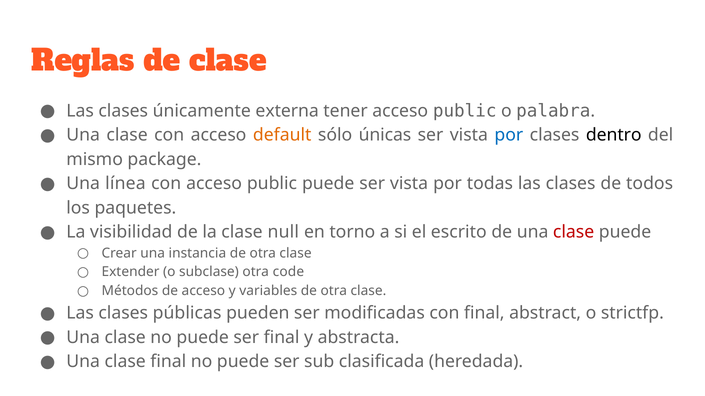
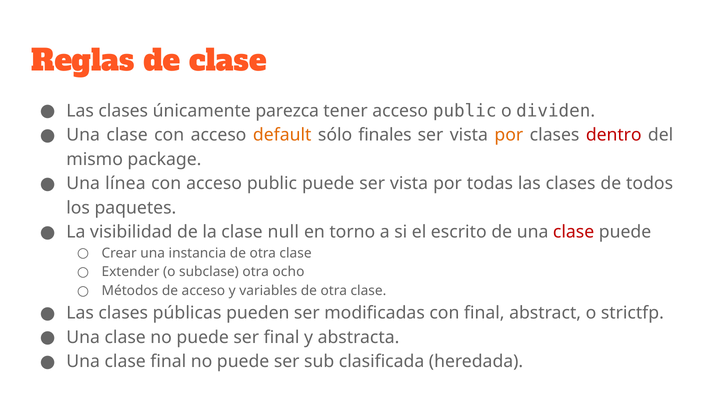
externa: externa -> parezca (287, 111)
palabra: palabra -> dividen (553, 111)
únicas: únicas -> finales (385, 135)
por colour: blue -> orange (509, 135)
dentro colour: black -> red (614, 135)
code: code -> ocho (288, 272)
